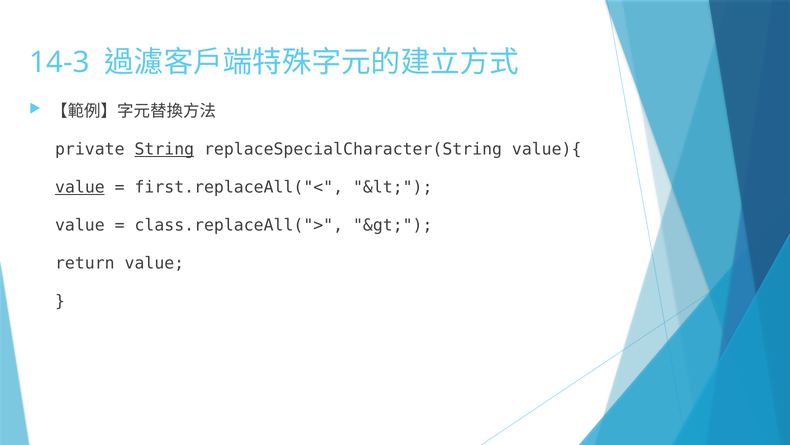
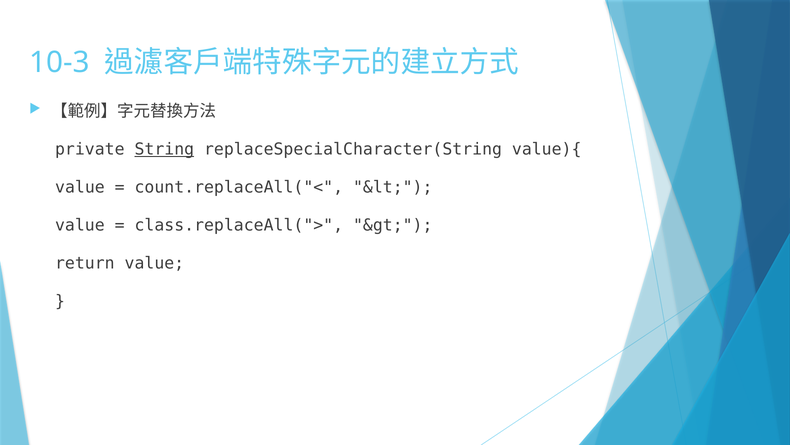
14-3: 14-3 -> 10-3 (59, 62)
value underline: present -> none (80, 187)
first.replaceAll("<: first.replaceAll("< -> count.replaceAll("< (239, 187)
